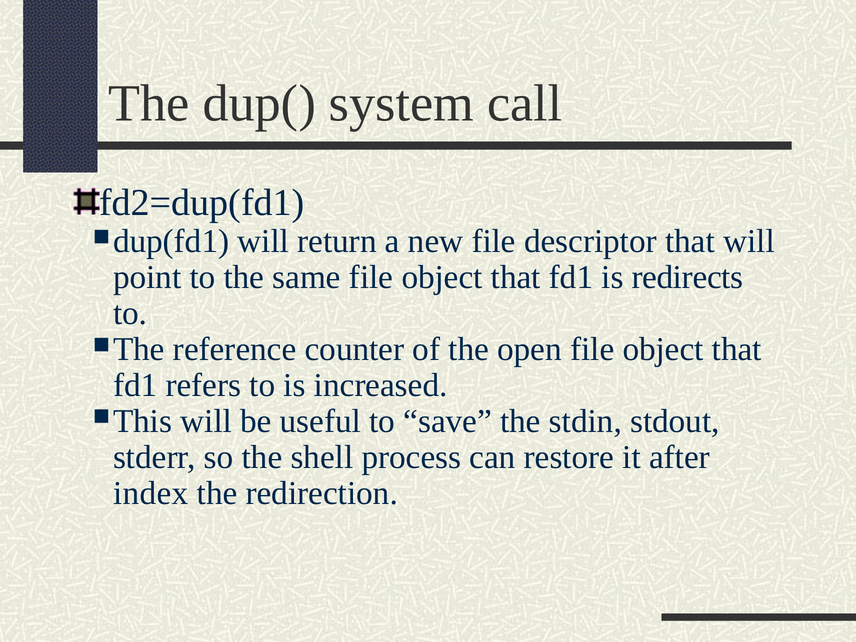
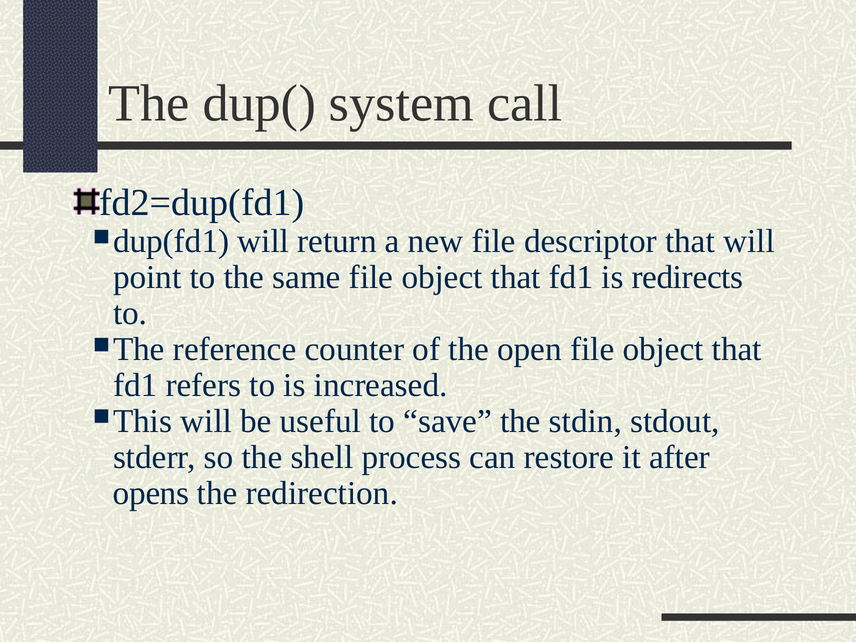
index: index -> opens (151, 493)
